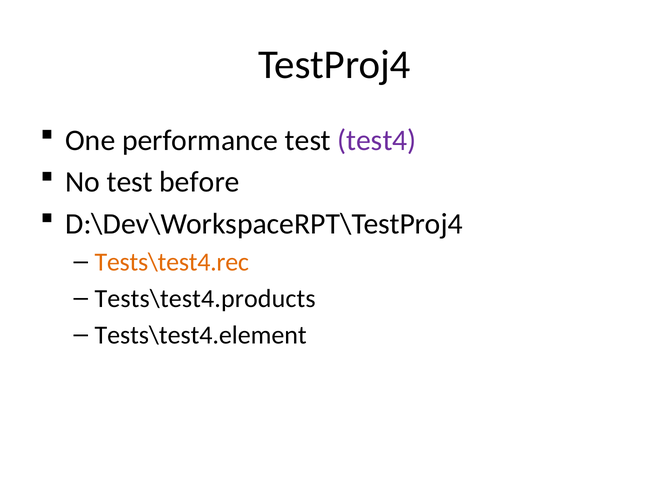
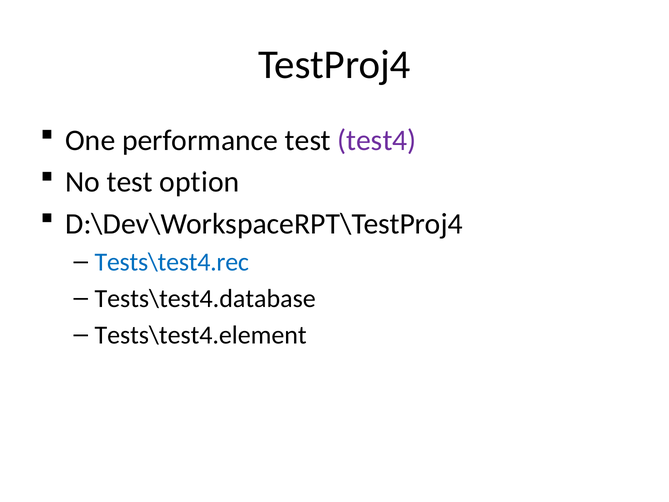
before: before -> option (199, 182)
Tests\test4.rec colour: orange -> blue (172, 262)
Tests\test4.products: Tests\test4.products -> Tests\test4.database (205, 298)
